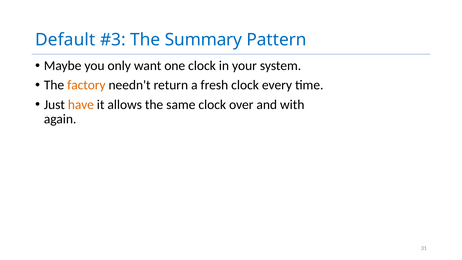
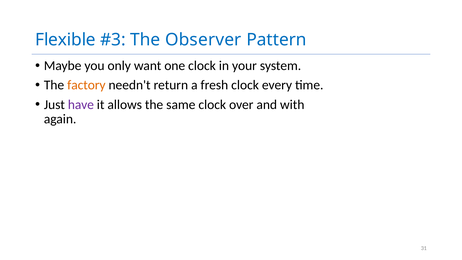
Default: Default -> Flexible (65, 40)
Summary: Summary -> Observer (203, 40)
have colour: orange -> purple (81, 105)
